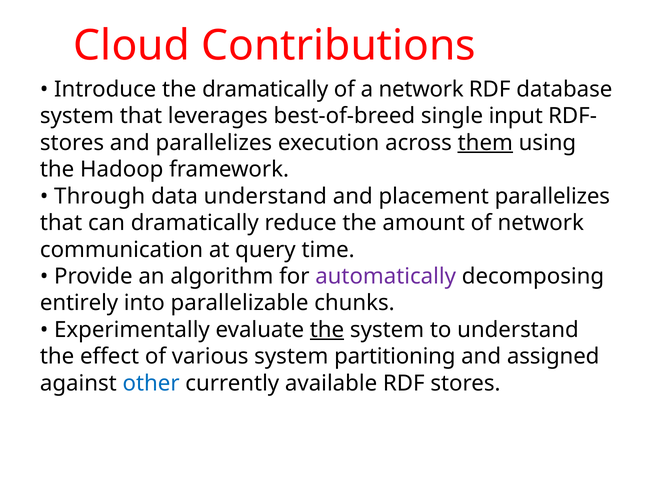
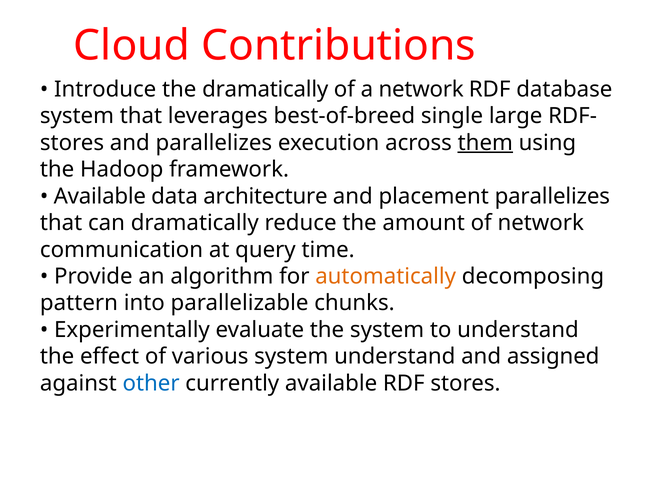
input: input -> large (516, 116)
Through: Through -> Available (100, 196)
data understand: understand -> architecture (265, 196)
automatically colour: purple -> orange (386, 276)
entirely: entirely -> pattern (79, 303)
the underline: present -> none (327, 330)
system partitioning: partitioning -> understand (395, 357)
